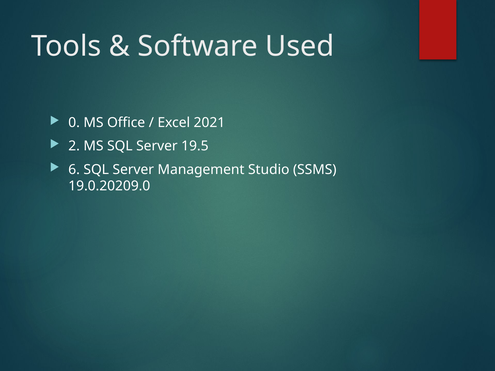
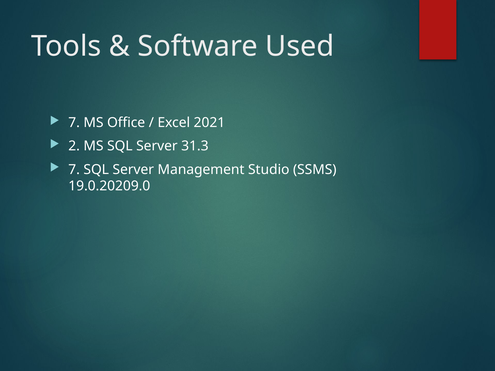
0: 0 -> 7 (74, 123)
19.5: 19.5 -> 31.3 (195, 146)
6: 6 -> 7 (74, 170)
